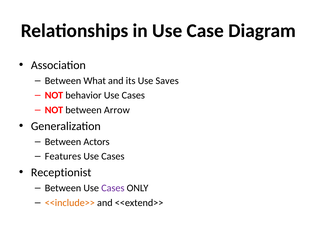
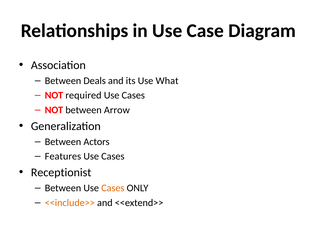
What: What -> Deals (95, 81)
Saves: Saves -> What (167, 81)
behavior: behavior -> required (83, 95)
Cases colour: purple -> orange (113, 188)
